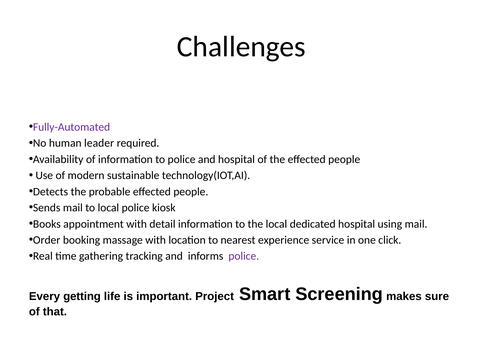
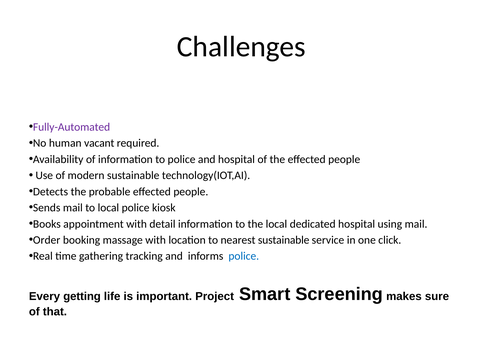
leader: leader -> vacant (99, 143)
nearest experience: experience -> sustainable (284, 240)
police colour: purple -> blue (244, 256)
